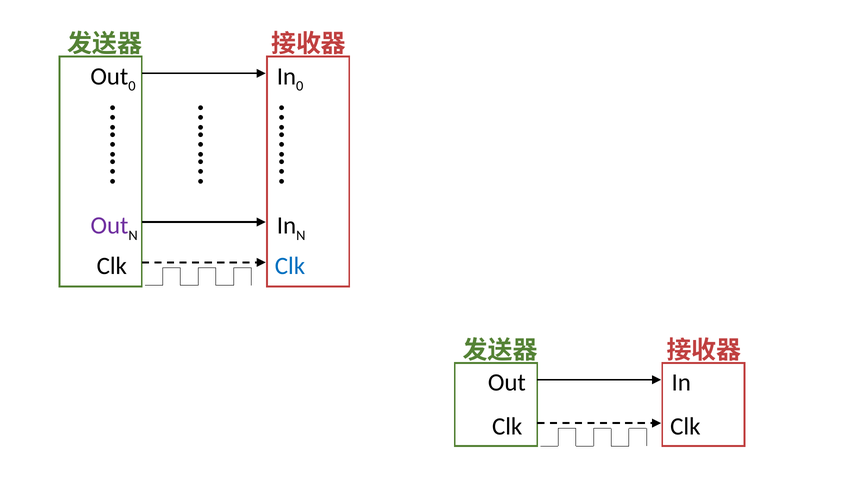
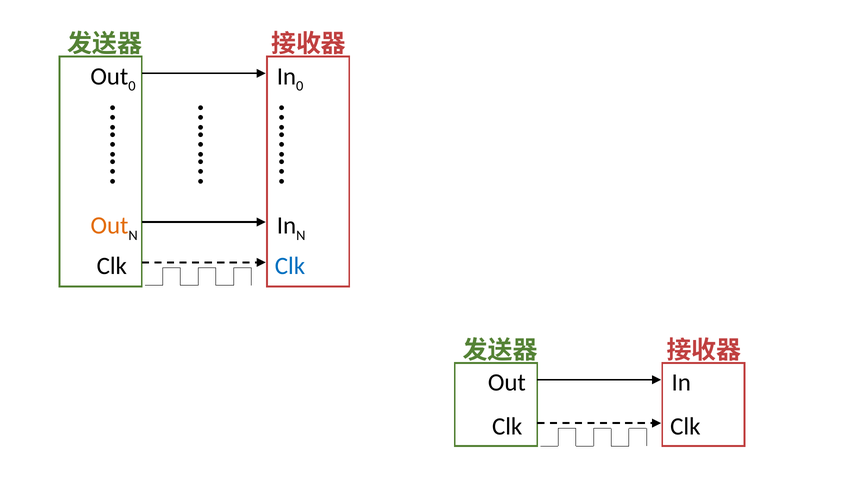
Out colour: purple -> orange (109, 226)
